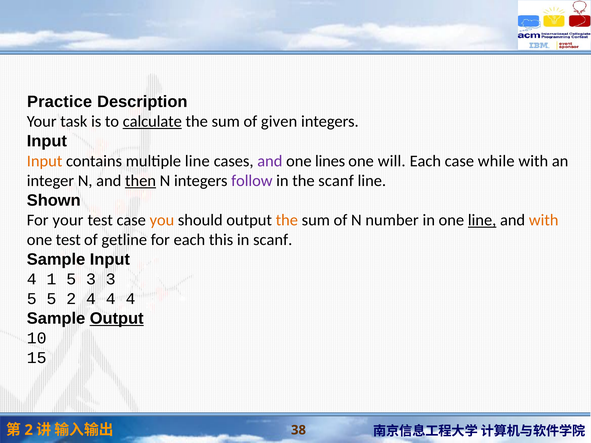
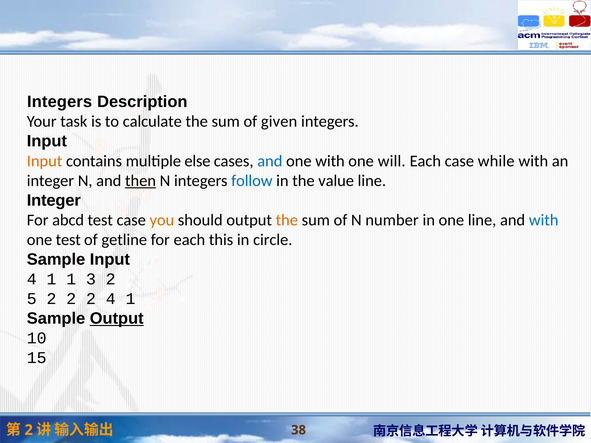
Practice: Practice -> Integers (60, 102)
calculate underline: present -> none (152, 122)
multiple line: line -> else (197, 161)
and colour: purple -> blue (270, 161)
one lines: lines -> with (330, 161)
follow colour: purple -> blue (252, 181)
the scanf: scanf -> value (336, 181)
Shown: Shown -> Integer (54, 200)
For your: your -> abcd (68, 220)
line underline: present -> none (482, 220)
with colour: orange -> blue (544, 220)
in scanf: scanf -> circle (273, 240)
1 5: 5 -> 1 (71, 279)
3 3: 3 -> 2 (111, 279)
5 5: 5 -> 2 (51, 299)
4: 4 -> 2 (91, 299)
4: 4 -> 1 (131, 299)
